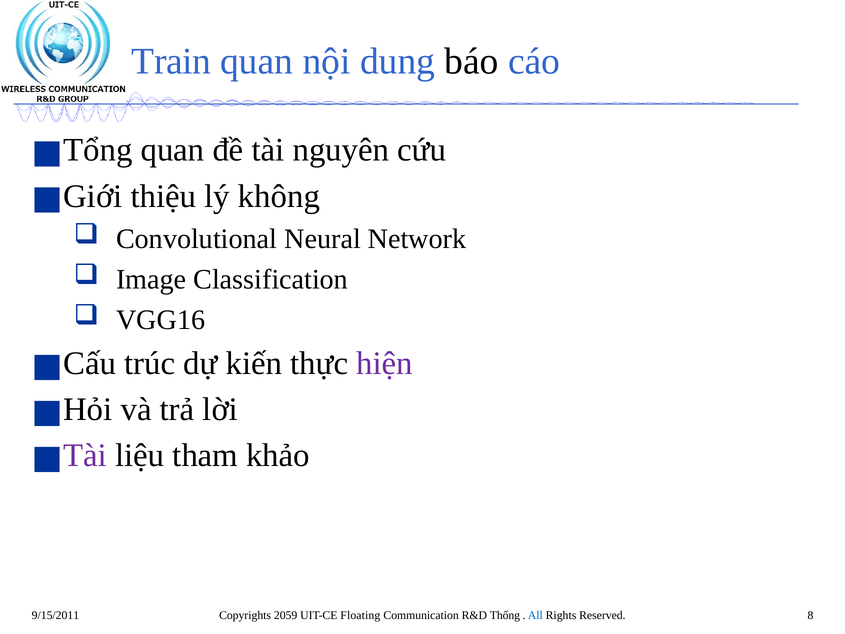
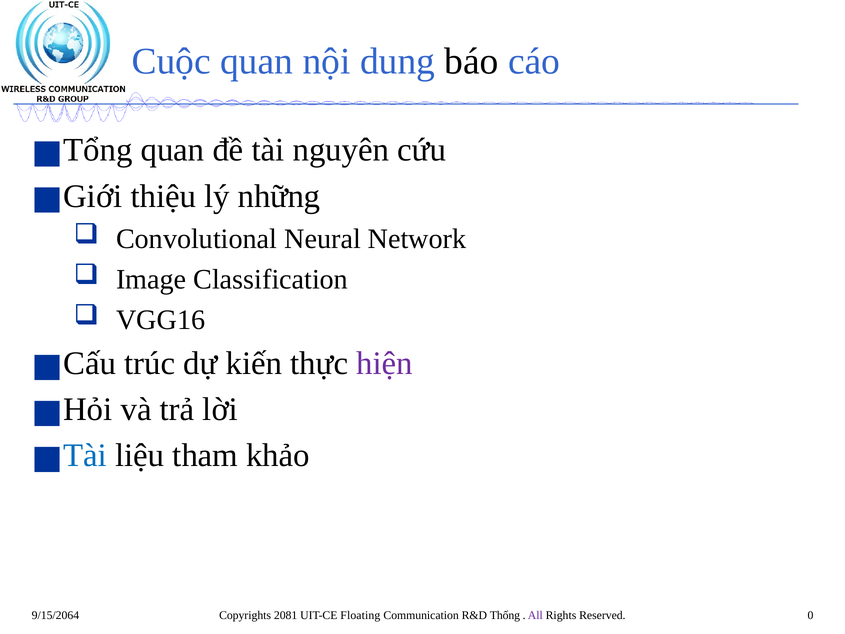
Train: Train -> Cuộc (171, 61)
không: không -> những (279, 196)
Tài colour: purple -> blue (85, 455)
9/15/2011: 9/15/2011 -> 9/15/2064 (55, 615)
2059: 2059 -> 2081 (286, 615)
All colour: blue -> purple (535, 615)
8: 8 -> 0 (810, 615)
